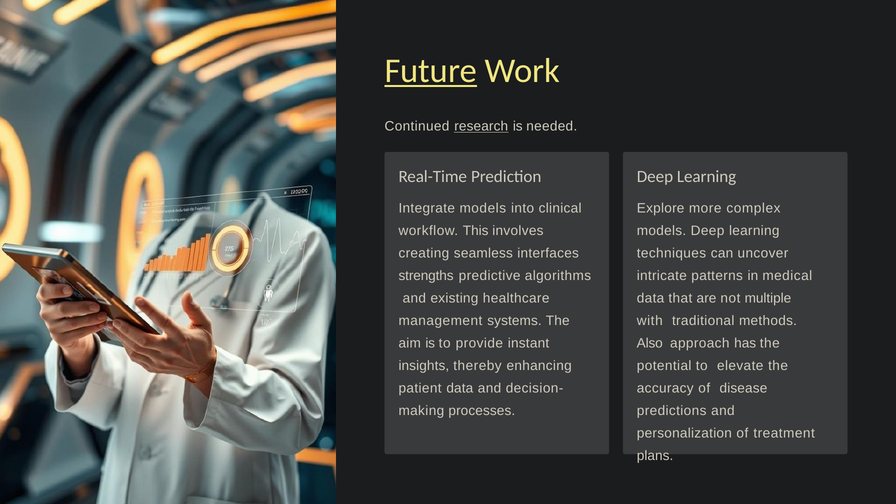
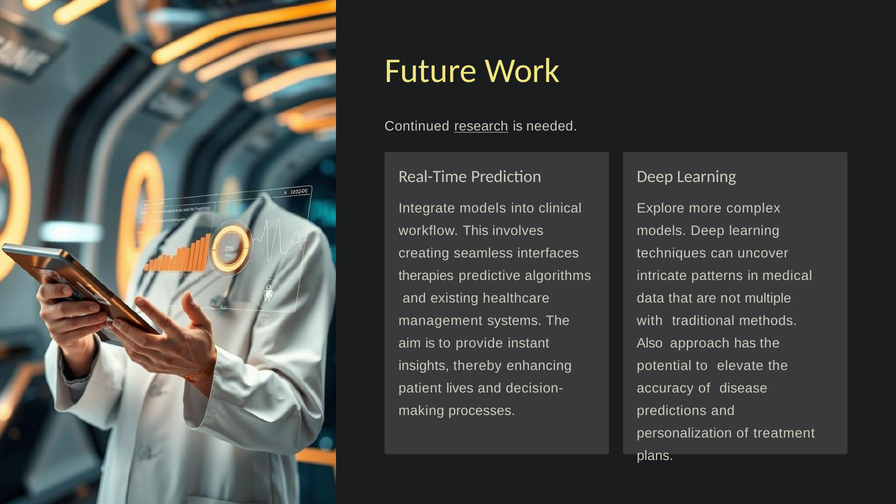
Future underline: present -> none (431, 71)
strengths: strengths -> therapies (426, 276)
patient data: data -> lives (460, 388)
